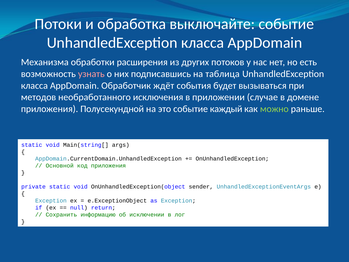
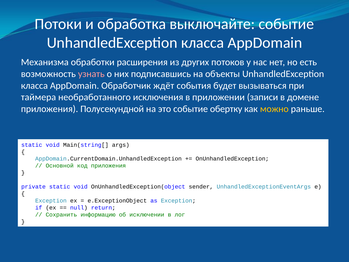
таблица: таблица -> объекты (223, 74)
методов: методов -> таймера (38, 97)
случае: случае -> записи (263, 97)
каждый: каждый -> обертку (226, 109)
можно colour: light green -> yellow (274, 109)
